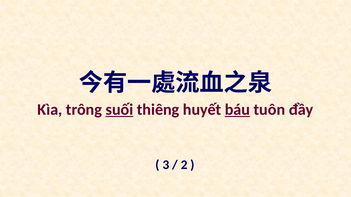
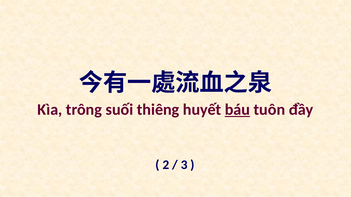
suối underline: present -> none (119, 110)
3: 3 -> 2 (166, 165)
2: 2 -> 3 (184, 165)
